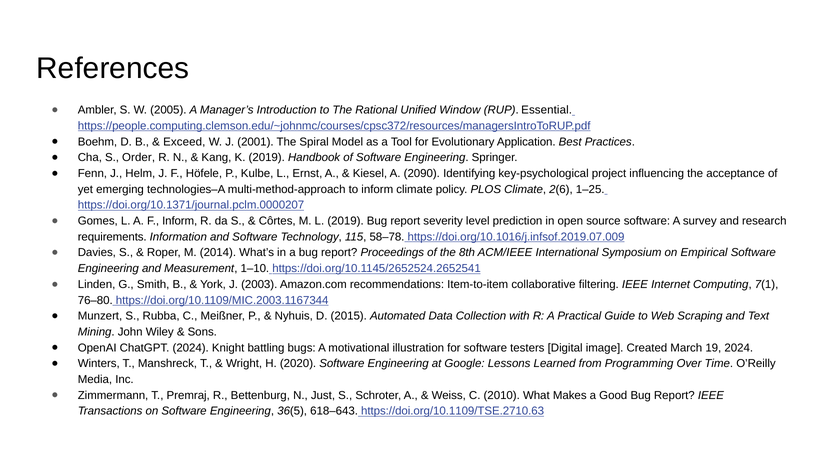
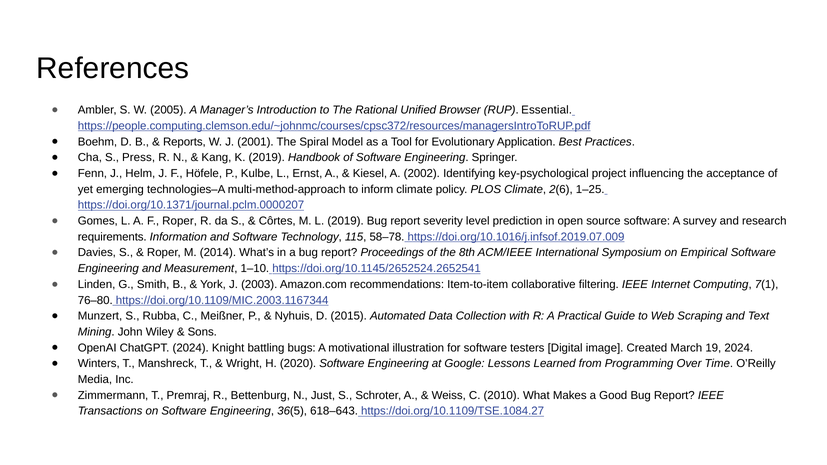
Window: Window -> Browser (460, 110)
Exceed: Exceed -> Reports (184, 142)
Order: Order -> Press (139, 158)
2090: 2090 -> 2002 (422, 173)
F Inform: Inform -> Roper (180, 221)
https://doi.org/10.1109/TSE.2710.63: https://doi.org/10.1109/TSE.2710.63 -> https://doi.org/10.1109/TSE.1084.27 (453, 411)
